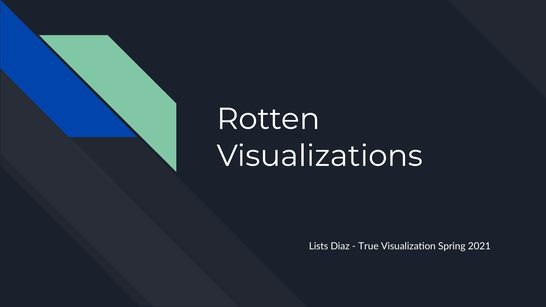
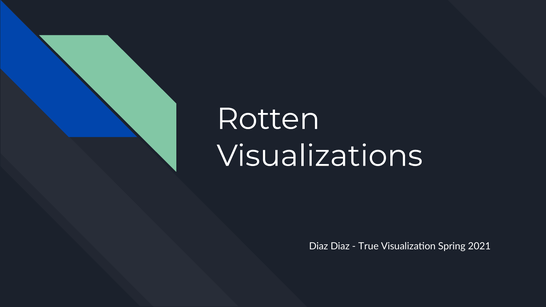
Lists: Lists -> Diaz (319, 246)
